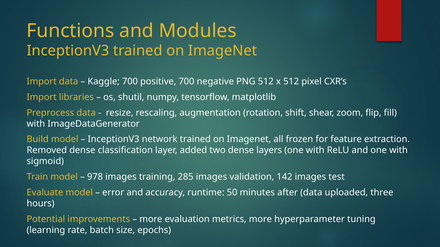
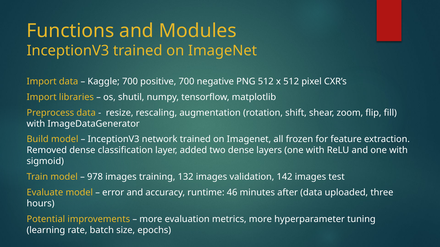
285: 285 -> 132 (186, 177)
50: 50 -> 46 (232, 193)
